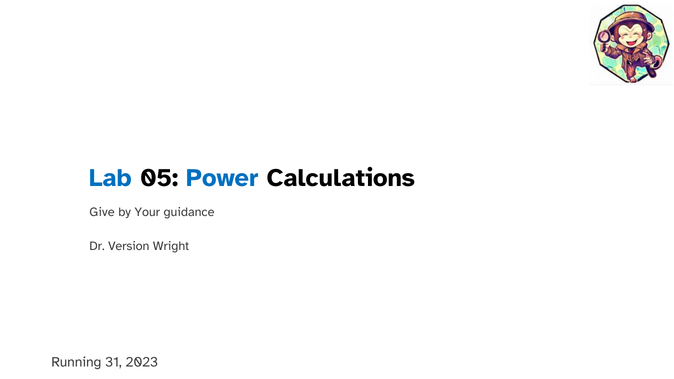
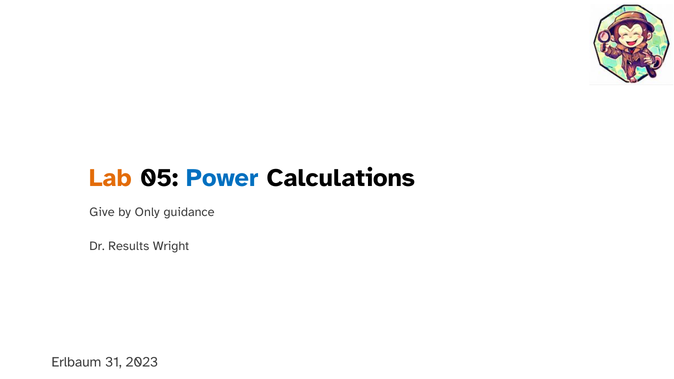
Lab colour: blue -> orange (111, 178)
Your: Your -> Only (147, 212)
Version: Version -> Results (129, 246)
Running: Running -> Erlbaum (76, 362)
